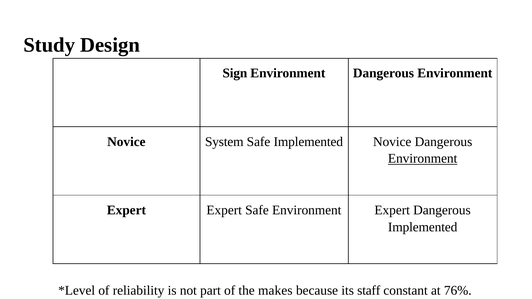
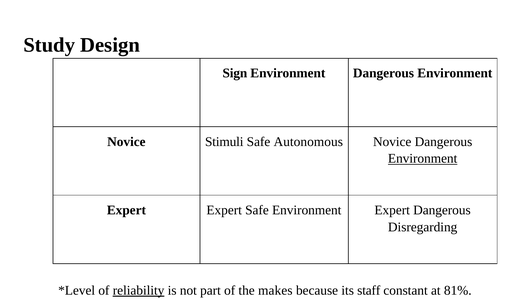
System: System -> Stimuli (224, 142)
Safe Implemented: Implemented -> Autonomous (308, 142)
Implemented: Implemented -> Disregarding (423, 227)
reliability underline: none -> present (139, 291)
76%: 76% -> 81% (458, 291)
